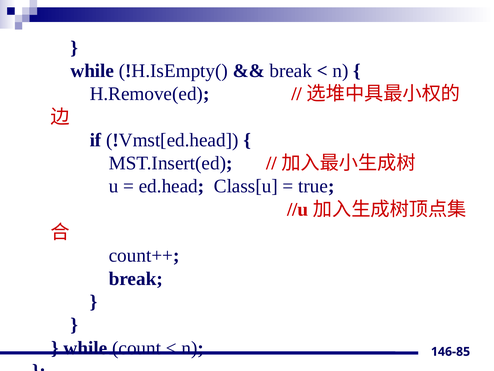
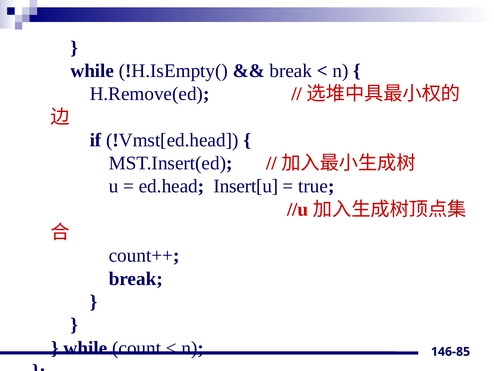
Class[u: Class[u -> Insert[u (246, 186)
